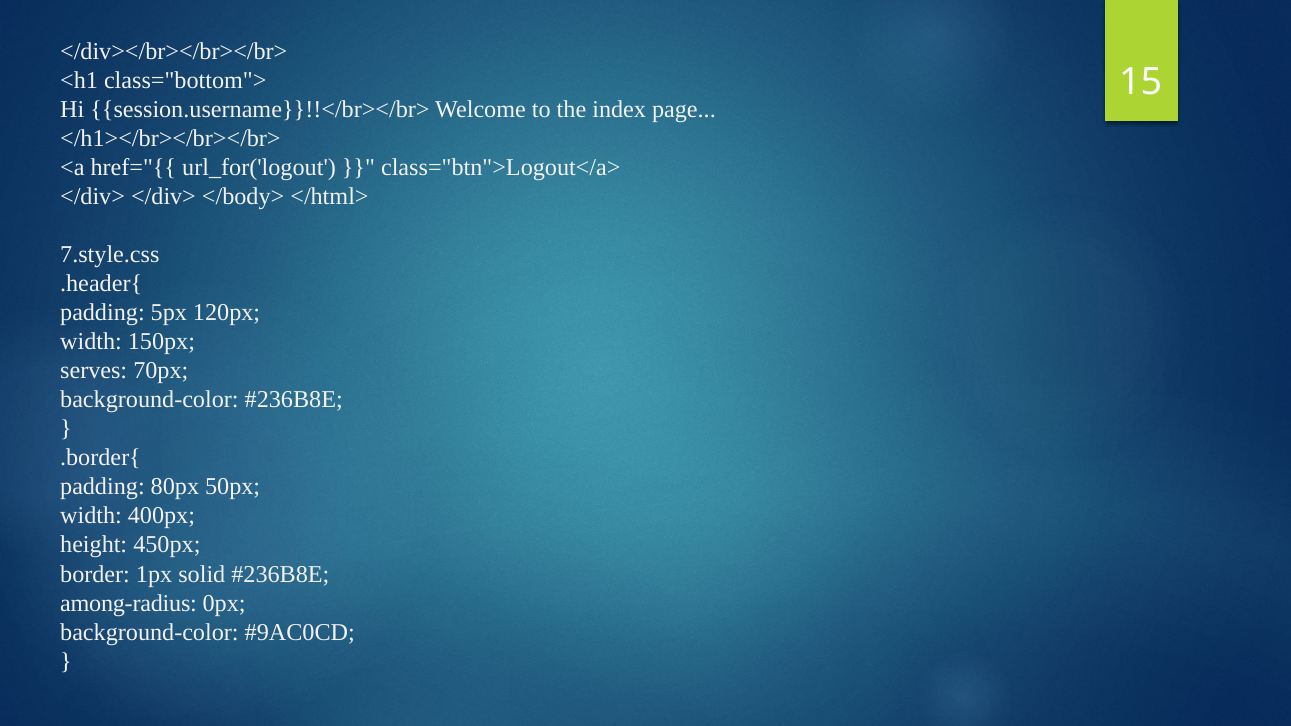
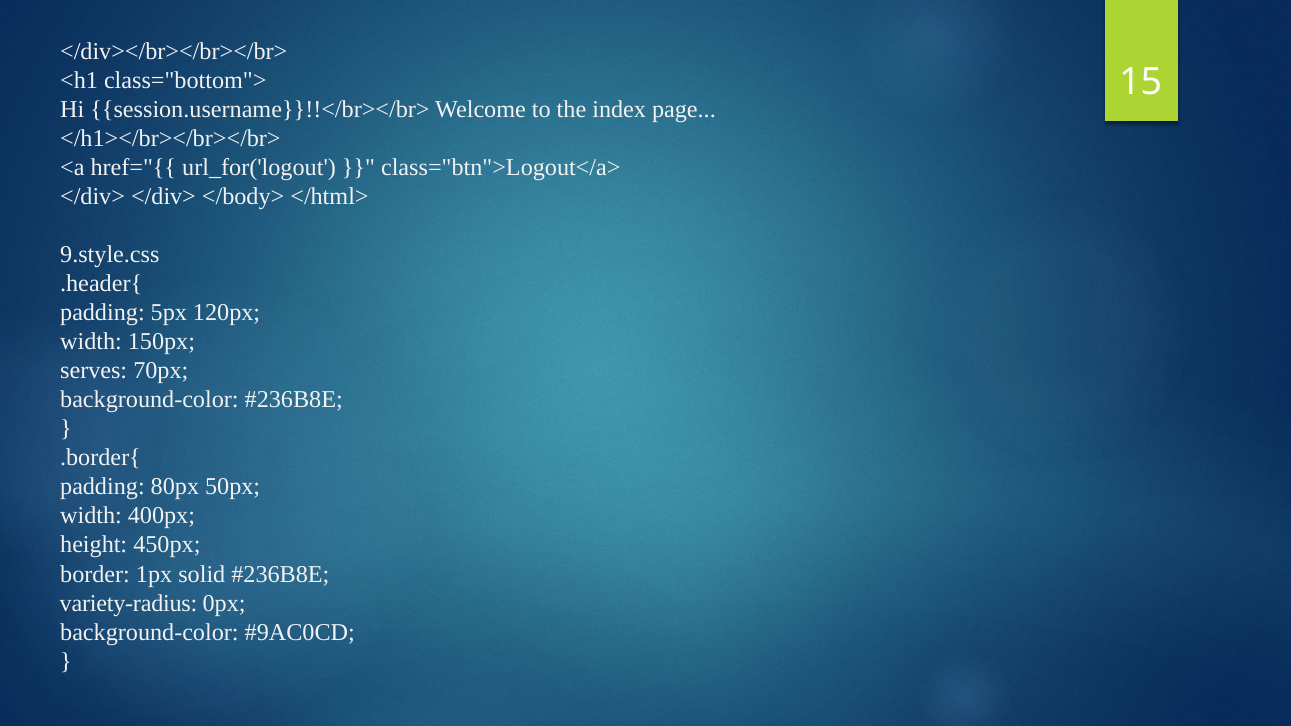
7.style.css: 7.style.css -> 9.style.css (110, 255)
among-radius: among-radius -> variety-radius (129, 603)
